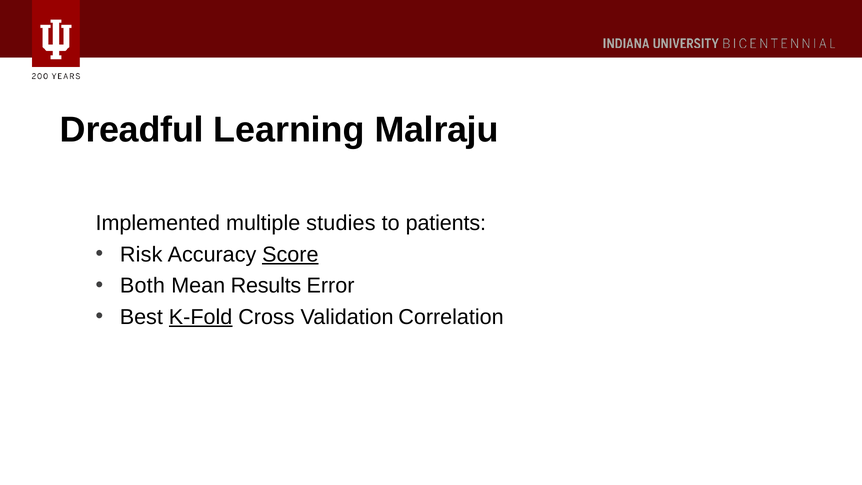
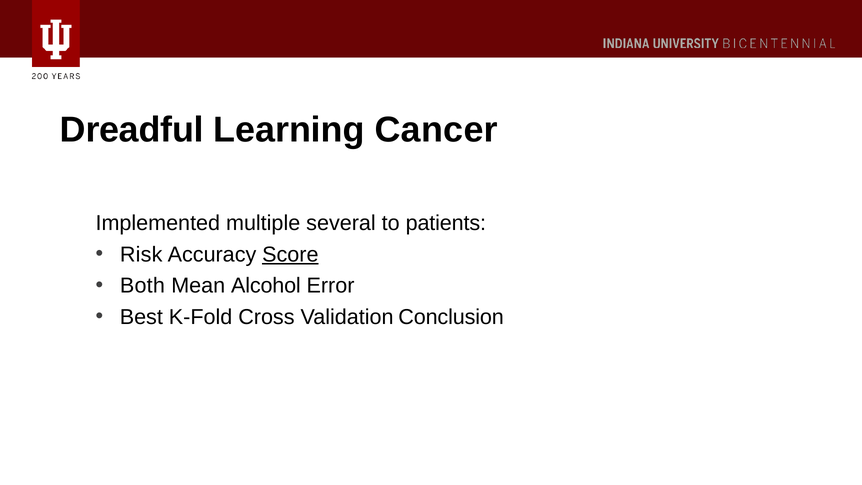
Malraju: Malraju -> Cancer (436, 130)
studies: studies -> several (341, 223)
Results: Results -> Alcohol (266, 286)
K-Fold underline: present -> none (201, 317)
Correlation: Correlation -> Conclusion (451, 317)
